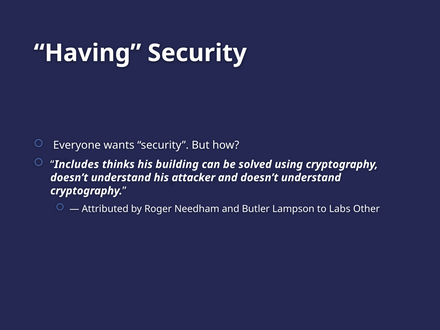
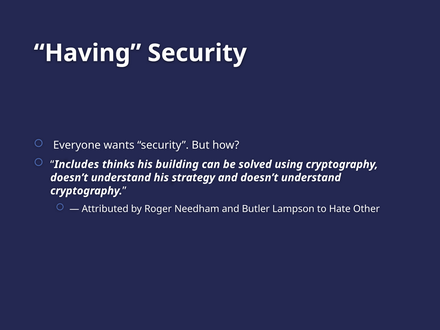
attacker: attacker -> strategy (193, 178)
Labs: Labs -> Hate (340, 209)
